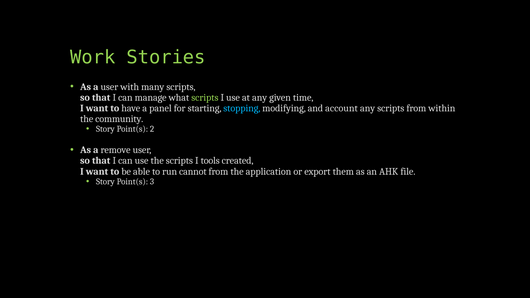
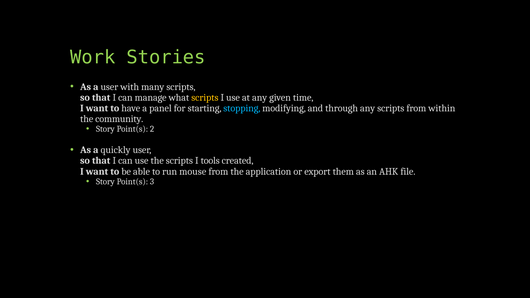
scripts colour: light green -> yellow (205, 98)
account: account -> through (342, 108)
remove: remove -> quickly (116, 150)
cannot: cannot -> mouse (193, 171)
